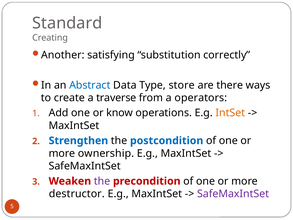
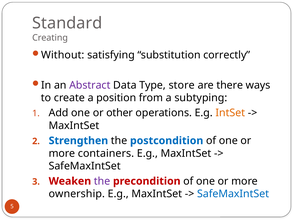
Another: Another -> Without (63, 55)
Abstract colour: blue -> purple (90, 85)
traverse: traverse -> position (116, 98)
operators: operators -> subtyping (201, 98)
know: know -> other (120, 113)
ownership: ownership -> containers (106, 153)
destructor: destructor -> ownership (77, 194)
SafeMaxIntSet colour: purple -> blue (233, 194)
